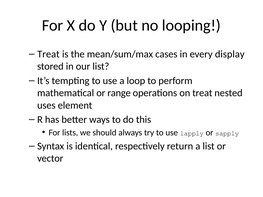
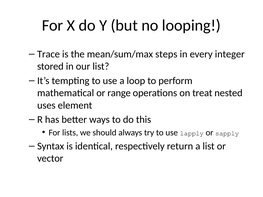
Treat: Treat -> Trace (48, 54)
cases: cases -> steps (166, 54)
display: display -> integer (230, 54)
